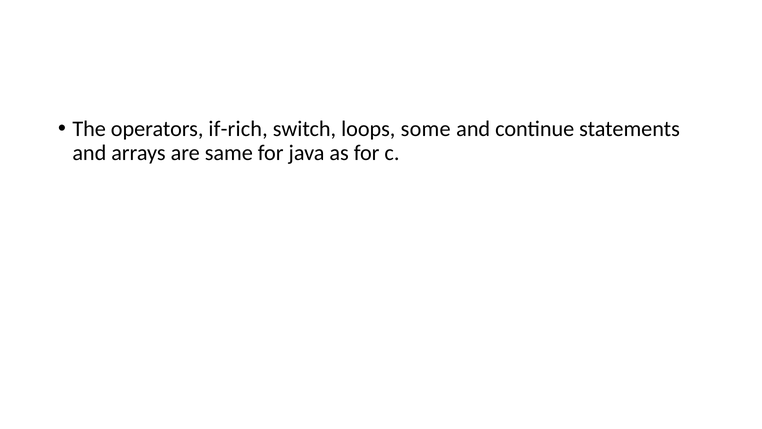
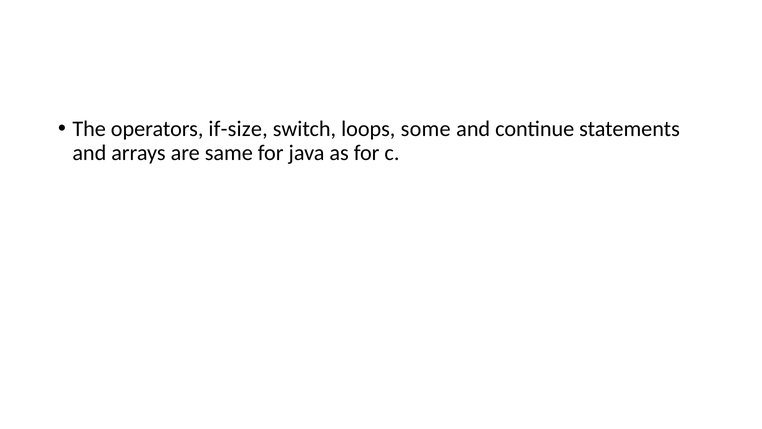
if-rich: if-rich -> if-size (238, 129)
